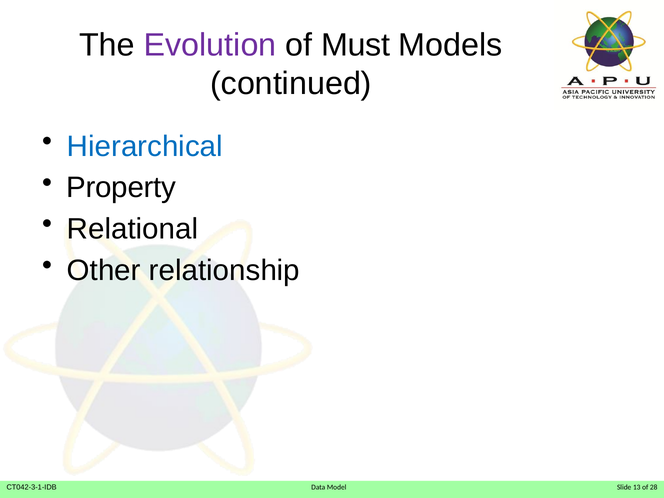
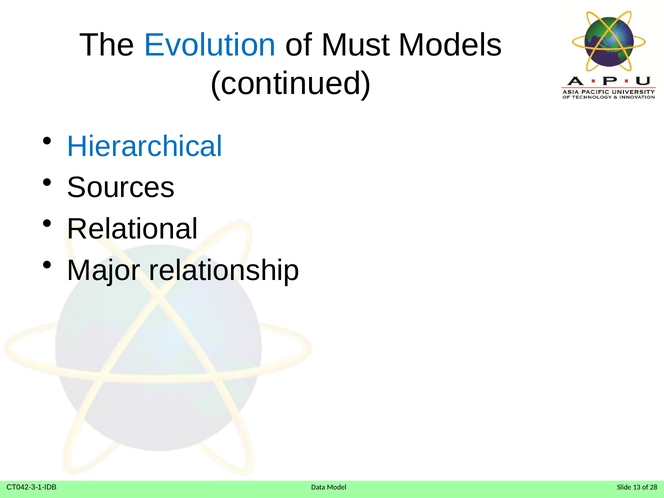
Evolution colour: purple -> blue (210, 45)
Property: Property -> Sources (121, 188)
Other: Other -> Major (104, 270)
